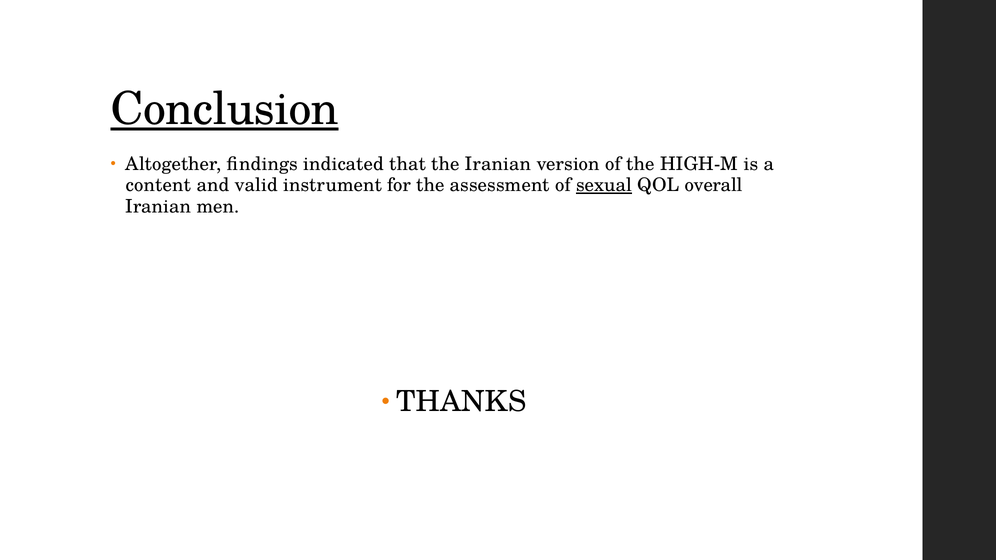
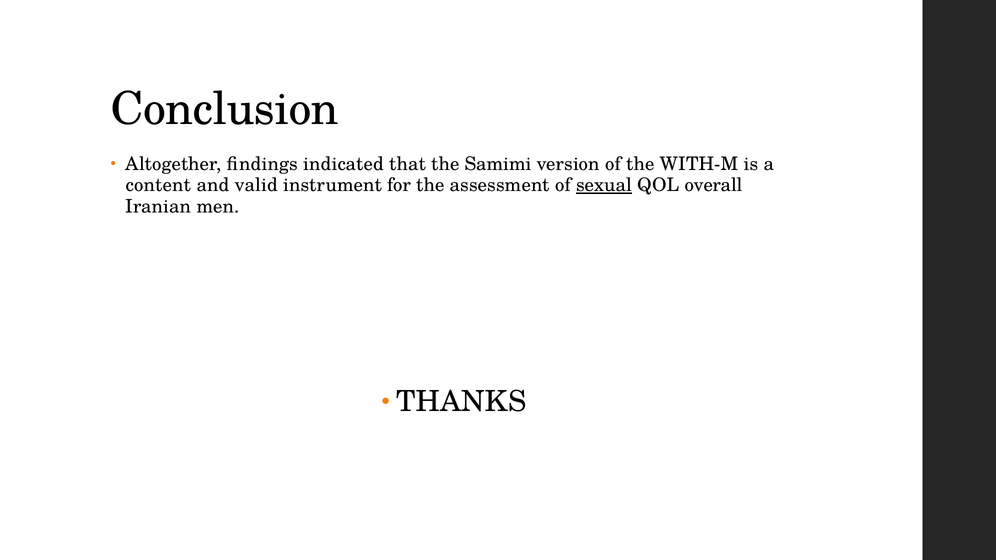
Conclusion underline: present -> none (225, 109)
the Iranian: Iranian -> Samimi (498, 164)
HIGH-M: HIGH-M -> WITH-M (699, 164)
